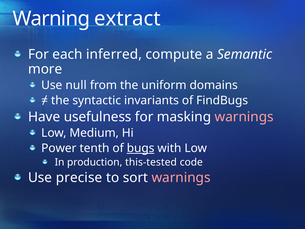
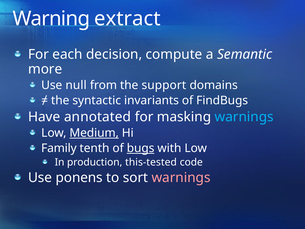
inferred: inferred -> decision (114, 54)
uniform: uniform -> support (164, 85)
usefulness: usefulness -> annotated (98, 117)
warnings colour: pink -> light blue (244, 117)
Medium underline: none -> present (94, 133)
Power: Power -> Family (59, 148)
precise: precise -> ponens (79, 177)
